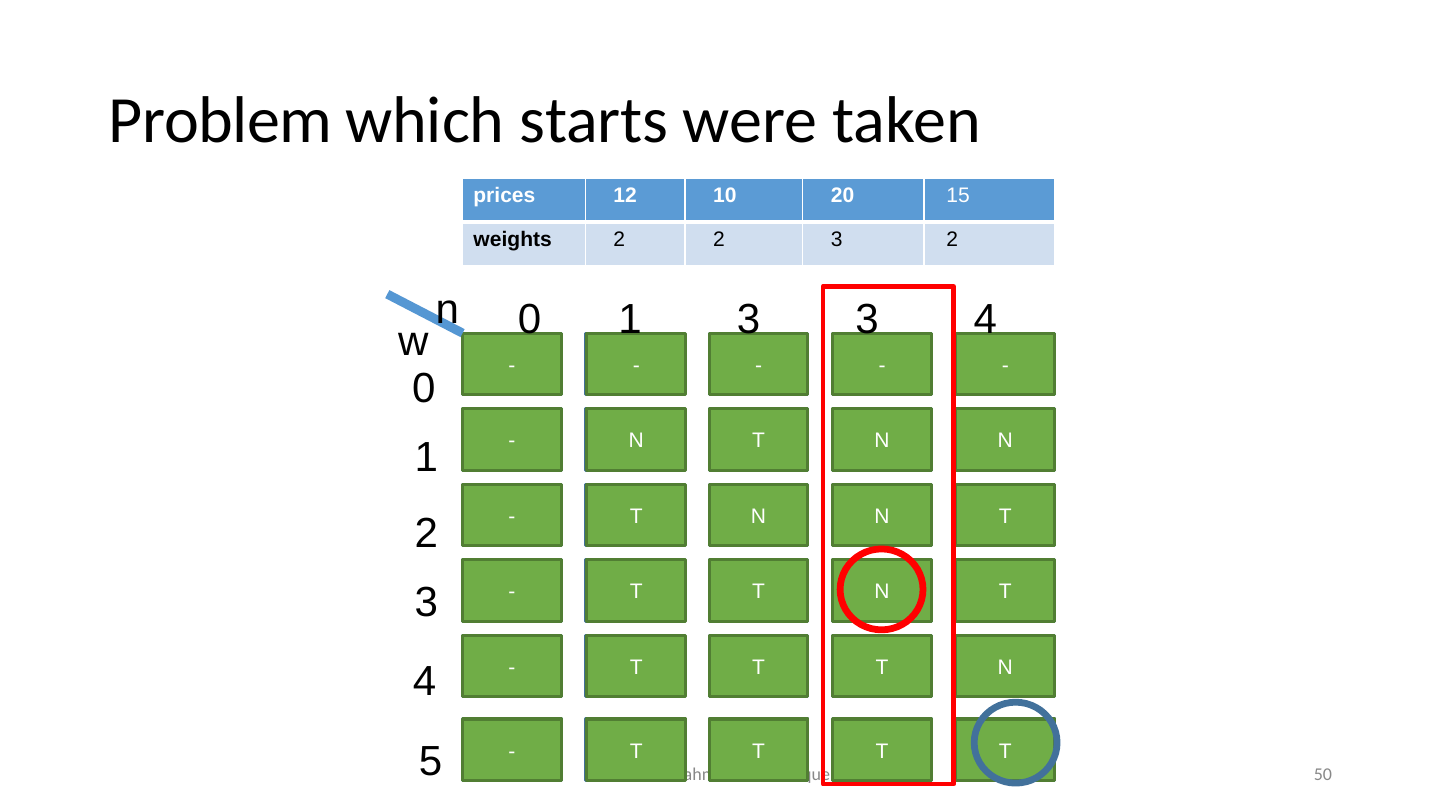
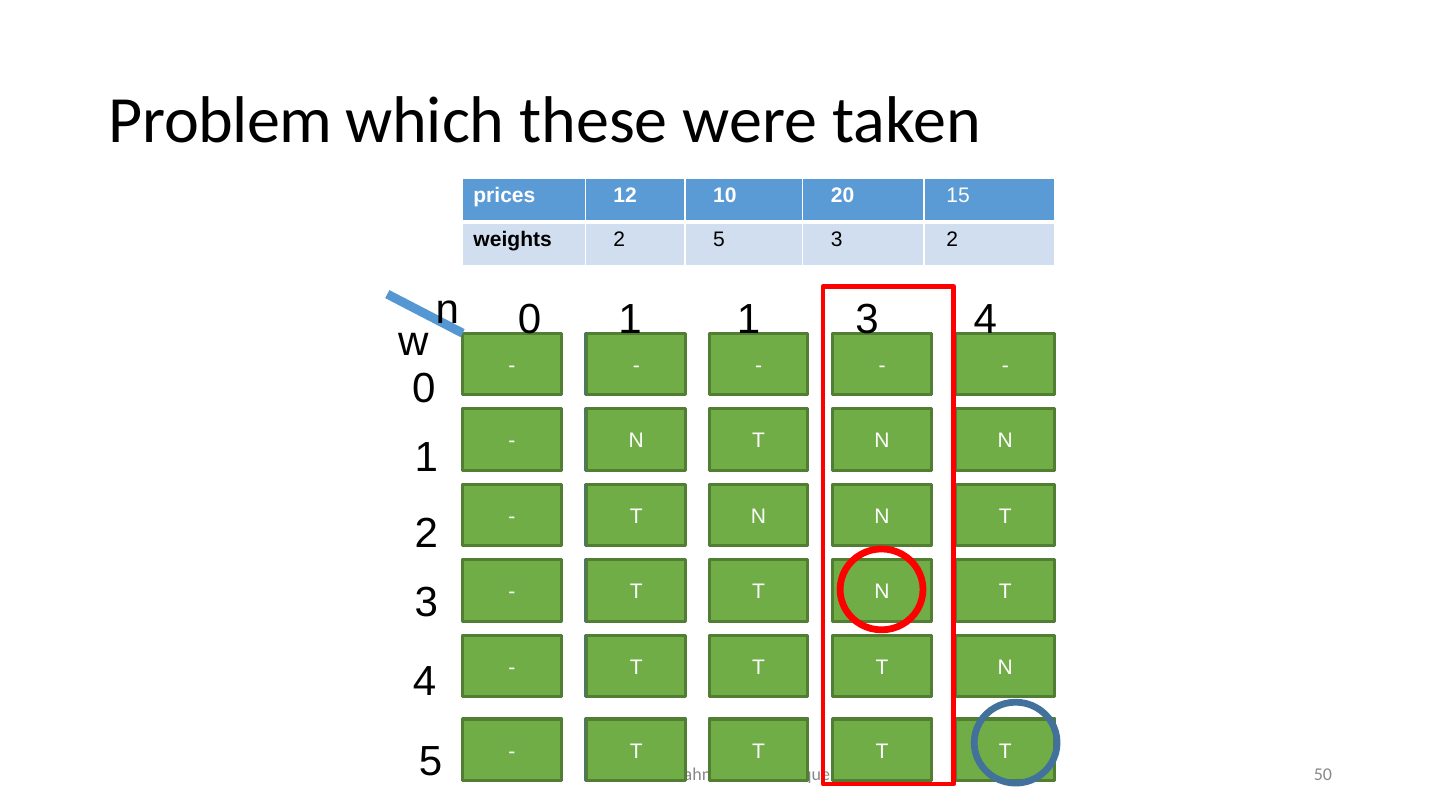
starts: starts -> these (594, 121)
2 2: 2 -> 5 (719, 240)
1 3: 3 -> 1 (749, 320)
